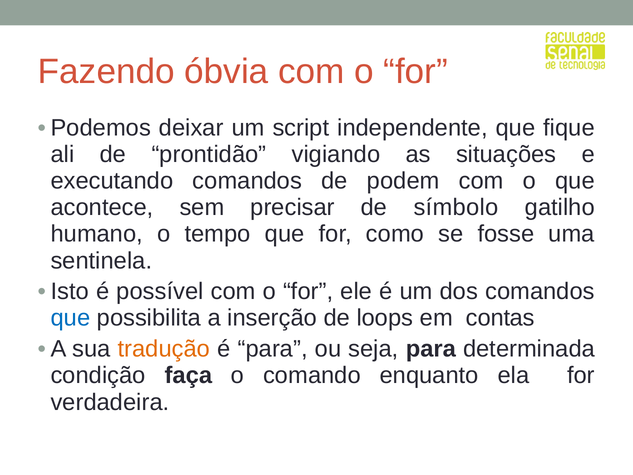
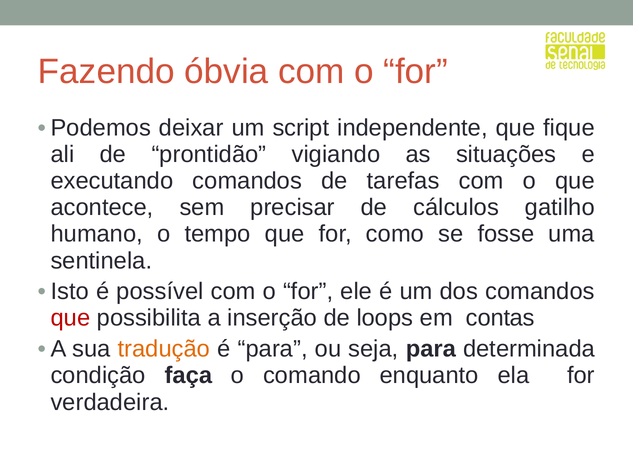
podem: podem -> tarefas (403, 181)
símbolo: símbolo -> cálculos (456, 207)
que colour: blue -> red (70, 318)
